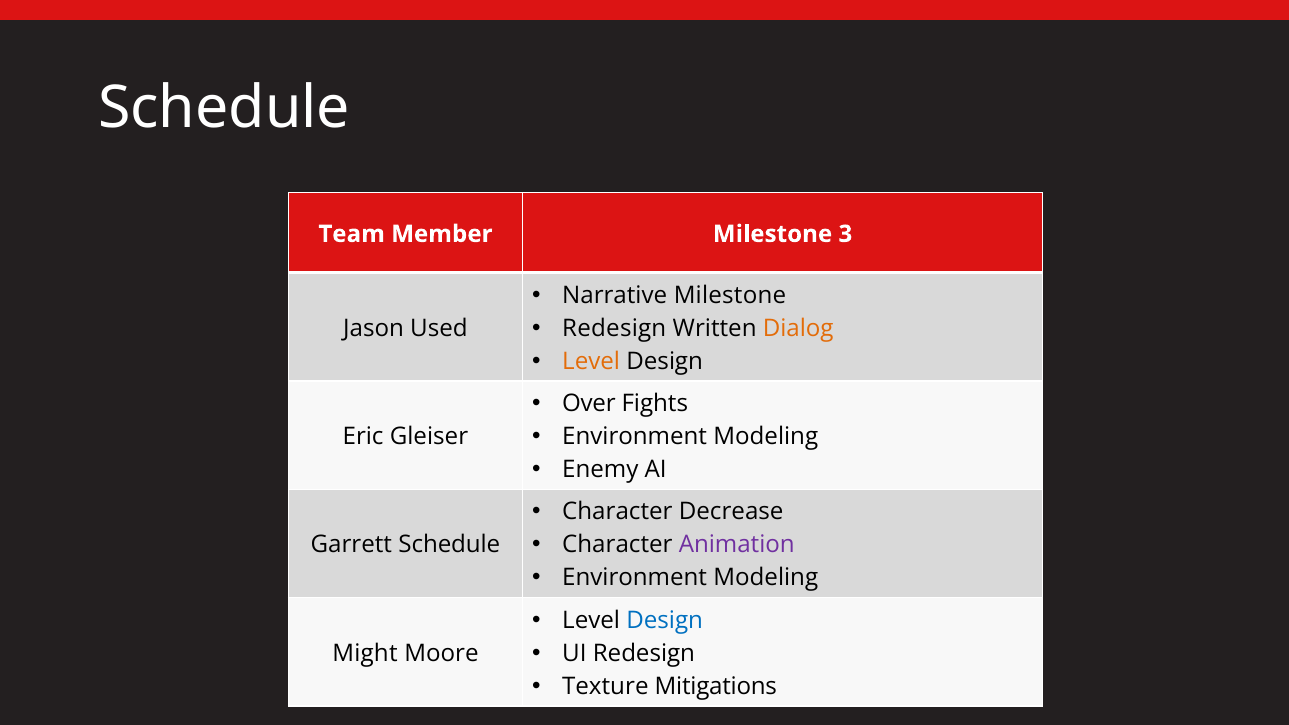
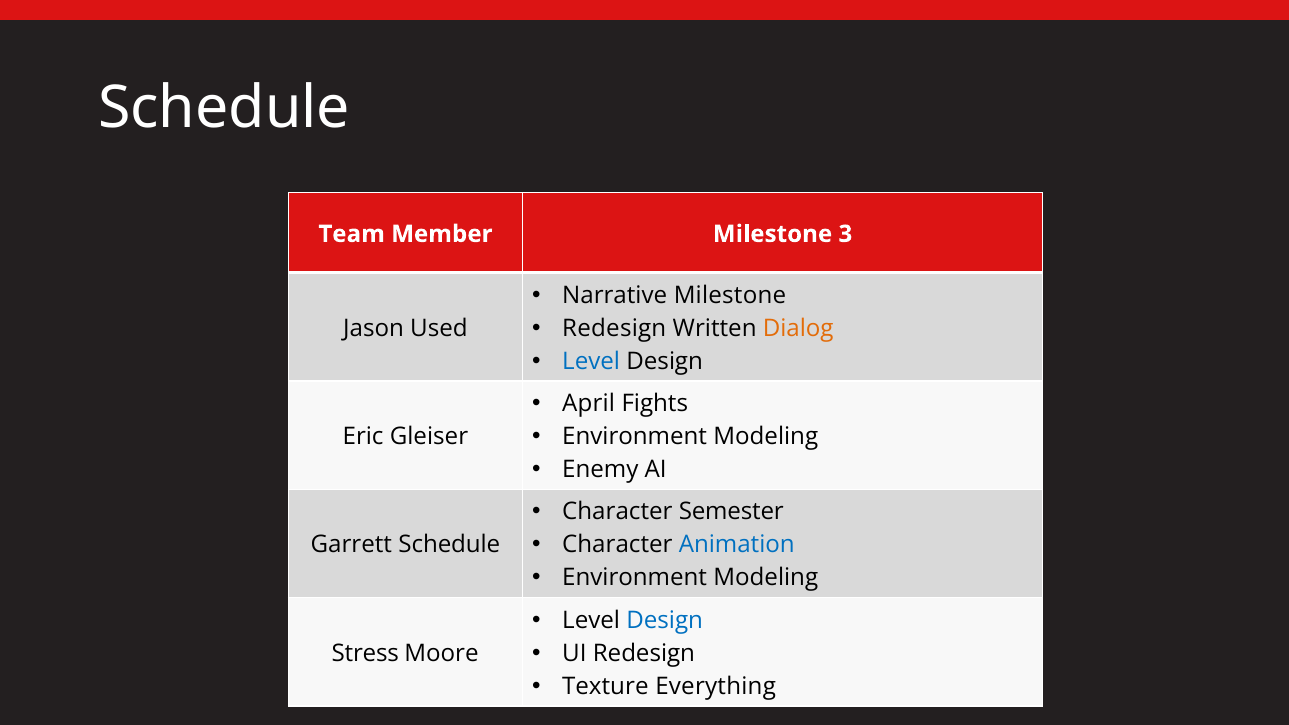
Level colour: orange -> blue (591, 361)
Over: Over -> April (589, 404)
Decrease: Decrease -> Semester (731, 512)
Animation colour: purple -> blue (737, 545)
Might: Might -> Stress (365, 653)
Mitigations: Mitigations -> Everything (716, 686)
